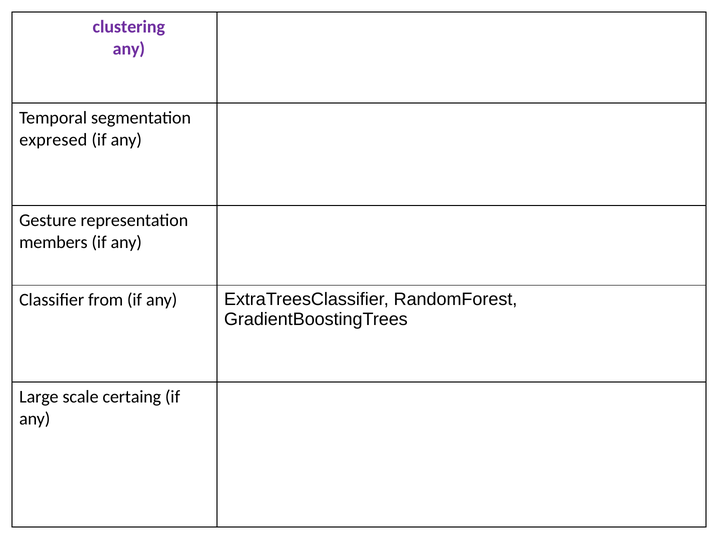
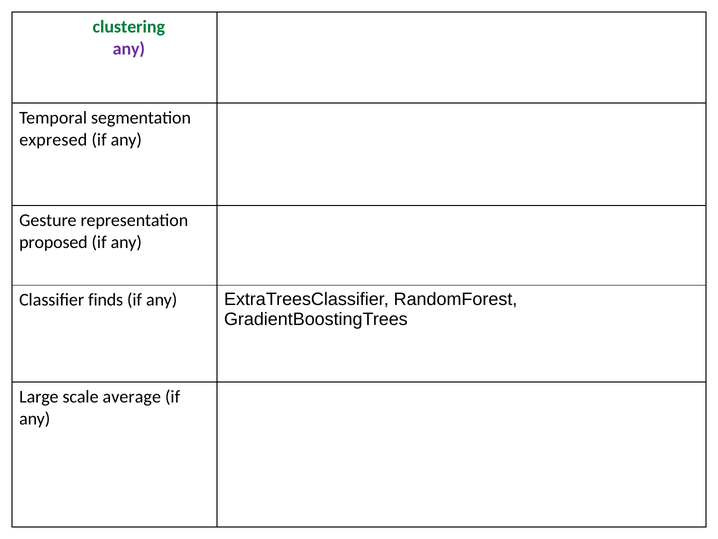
clustering colour: purple -> green (129, 27)
members: members -> proposed (53, 242)
from: from -> finds (106, 300)
certaing: certaing -> average (132, 396)
